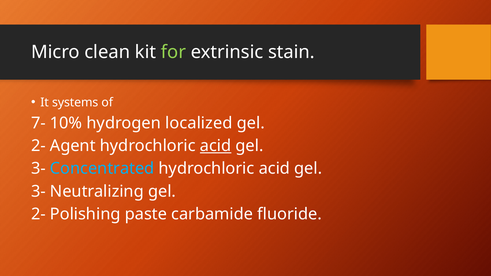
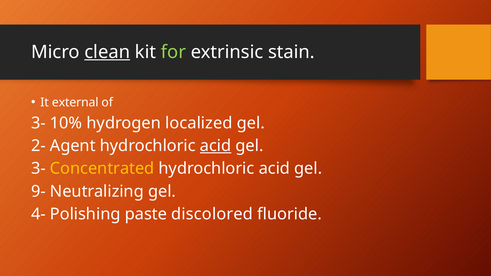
clean underline: none -> present (107, 52)
systems: systems -> external (75, 103)
7-: 7- -> 3- (38, 123)
Concentrated colour: light blue -> yellow (102, 169)
3-: 3- -> 9- (38, 191)
2-: 2- -> 4- (38, 214)
carbamide: carbamide -> discolored (212, 214)
